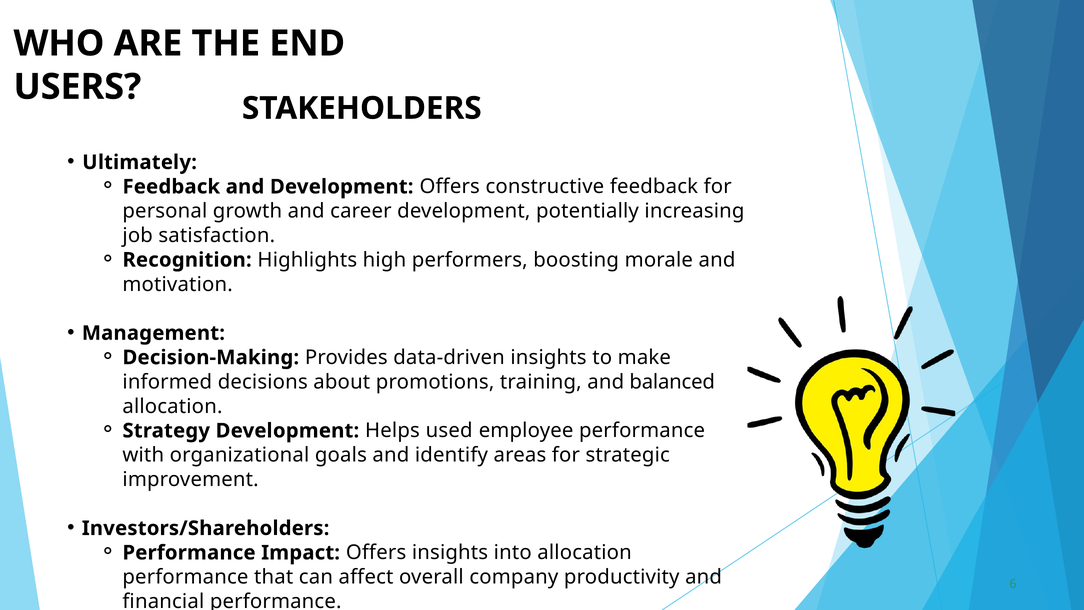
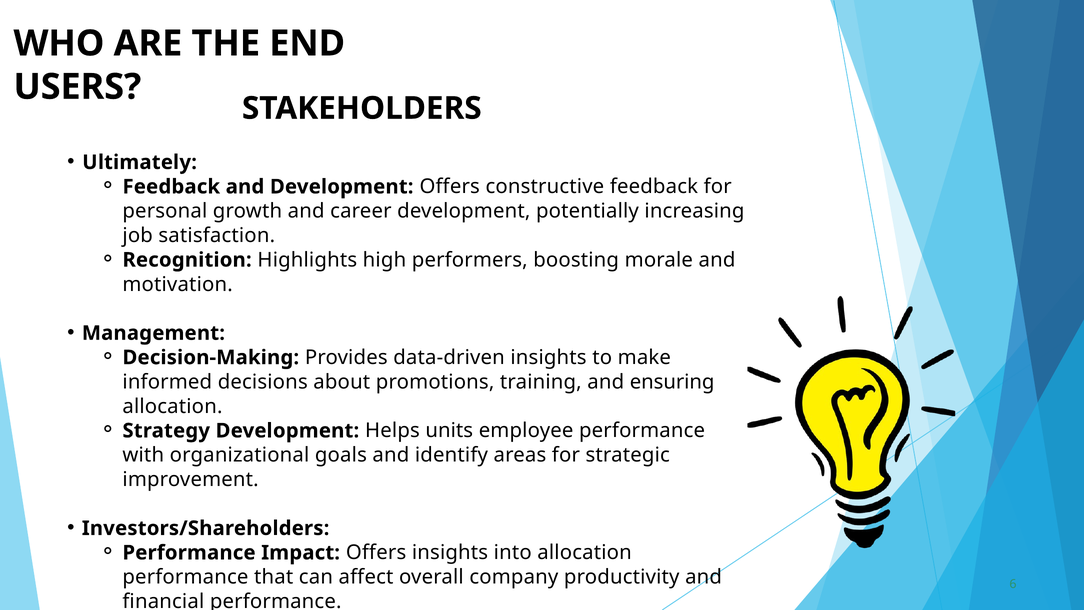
balanced: balanced -> ensuring (672, 382)
used: used -> units (449, 431)
